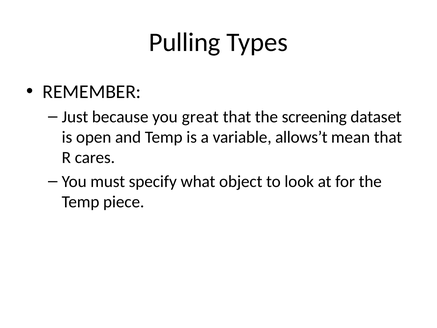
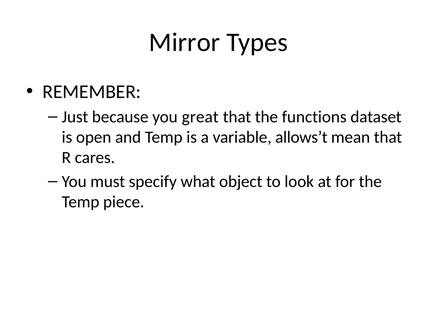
Pulling: Pulling -> Mirror (184, 42)
screening: screening -> functions (314, 117)
